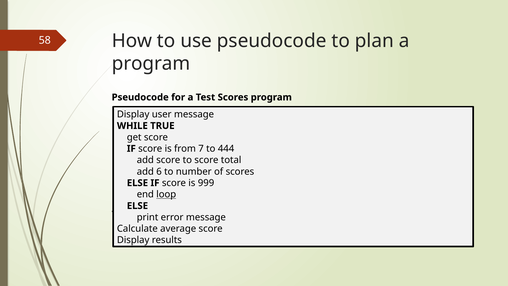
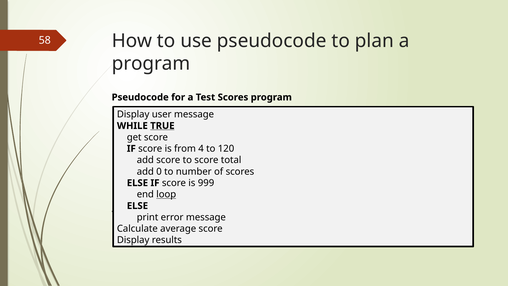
TRUE underline: none -> present (162, 126)
7: 7 -> 4 (201, 149)
444: 444 -> 120 (226, 149)
6: 6 -> 0 (159, 171)
